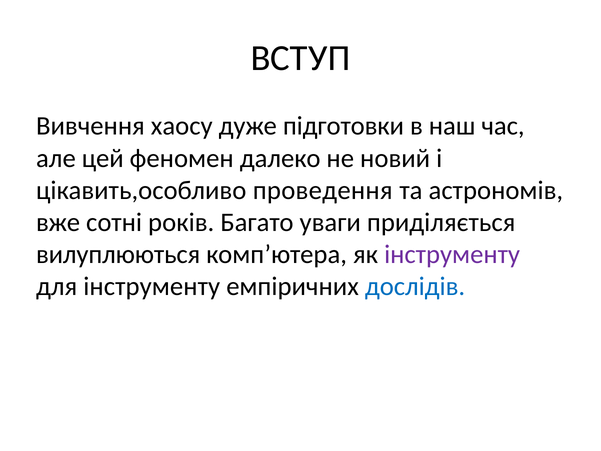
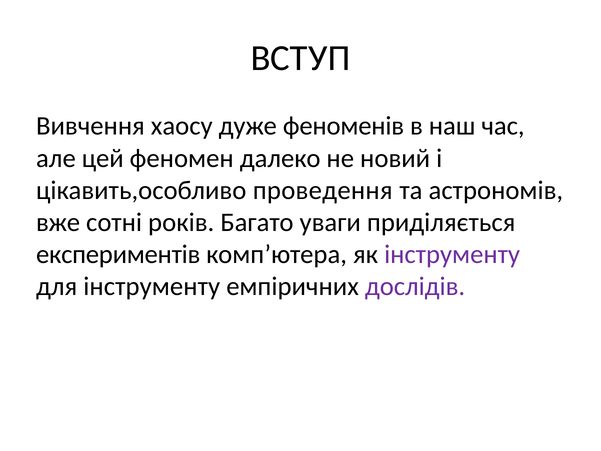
підготовки: підготовки -> феноменів (344, 126)
вилуплюються: вилуплюються -> експериментів (118, 254)
дослідів colour: blue -> purple (415, 286)
